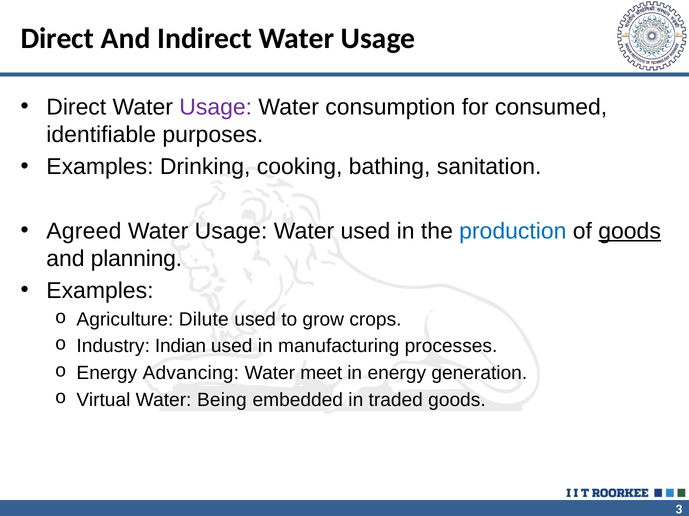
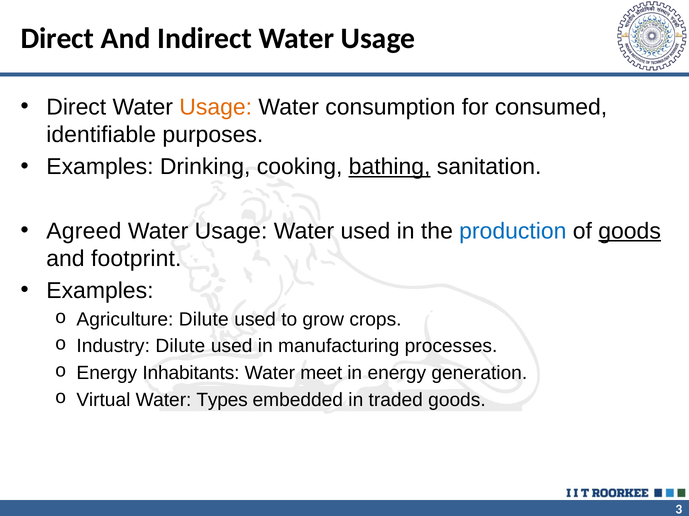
Usage colour: purple -> orange (216, 107)
bathing underline: none -> present (390, 167)
planning: planning -> footprint (136, 259)
Industry Indian: Indian -> Dilute (180, 347)
Advancing: Advancing -> Inhabitants (191, 373)
Being: Being -> Types (222, 400)
